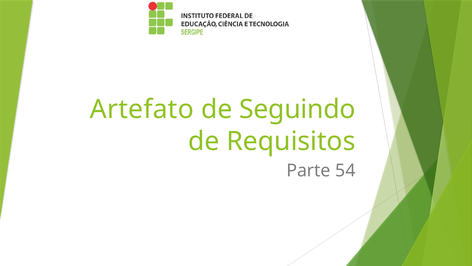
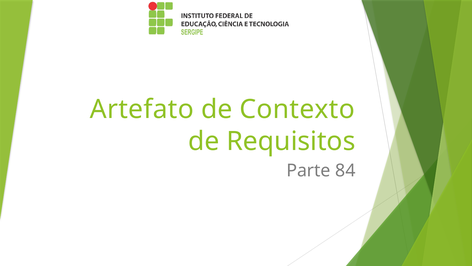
Seguindo: Seguindo -> Contexto (297, 109)
54: 54 -> 84 (345, 170)
